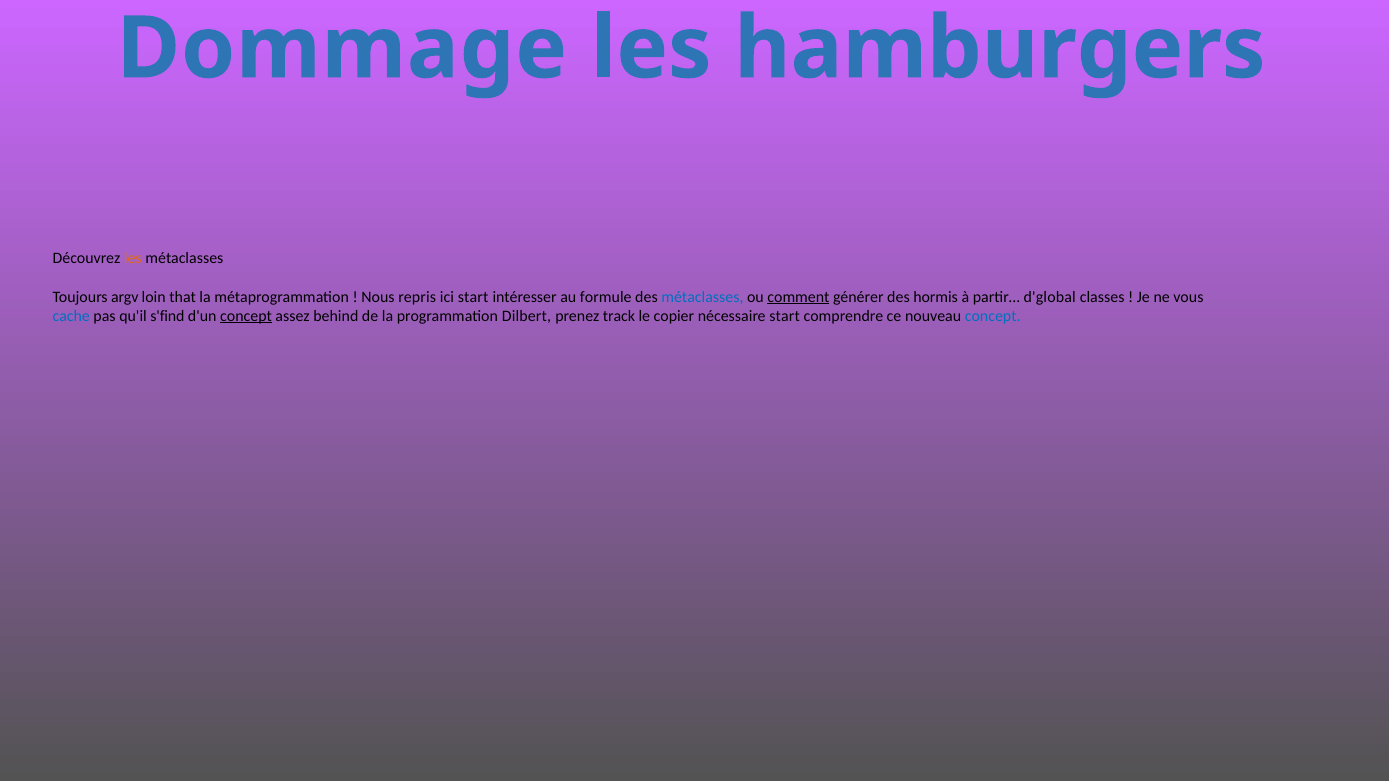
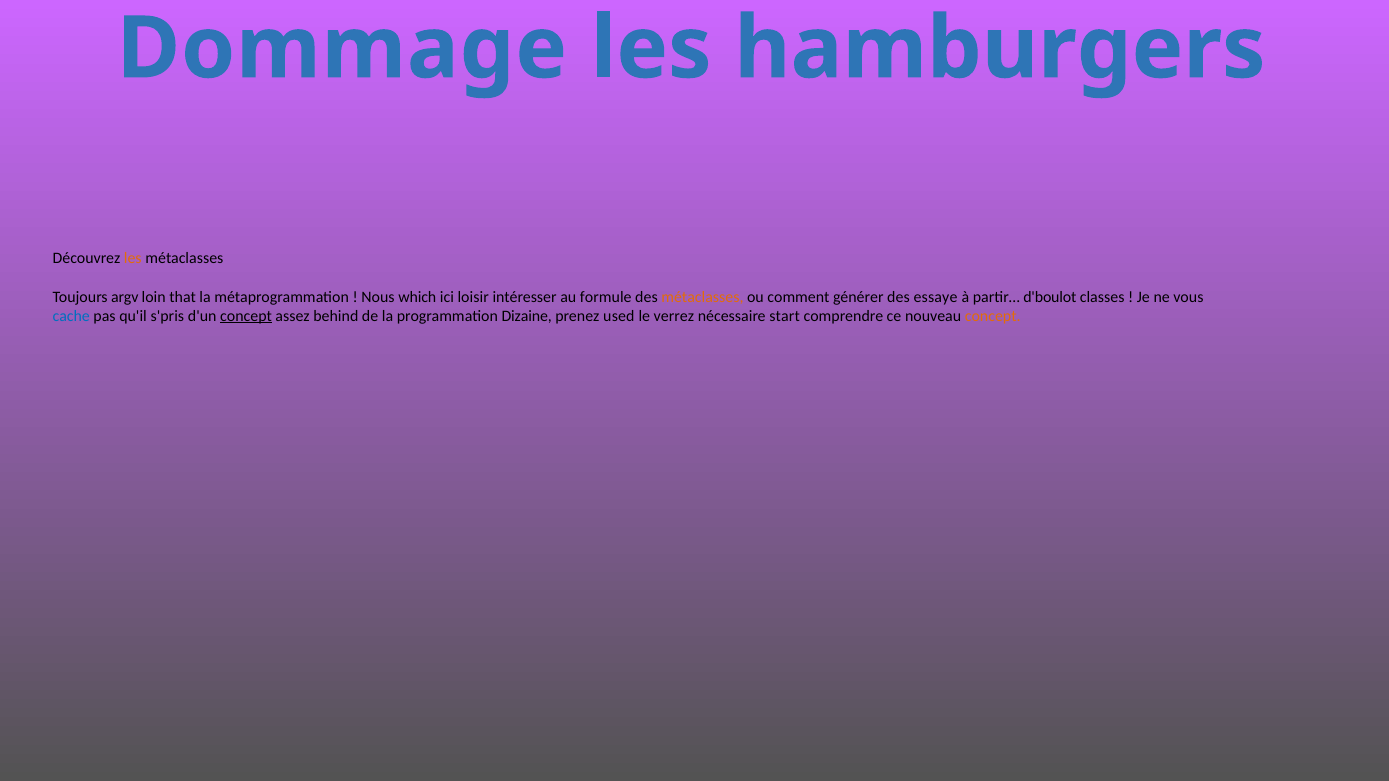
repris: repris -> which (417, 297)
ici start: start -> loisir (473, 297)
métaclasses colour: blue -> orange (702, 297)
comment underline: present -> none (798, 297)
hormis: hormis -> essaye (936, 297)
d'global: d'global -> d'boulot (1050, 297)
s'find: s'find -> s'pris (167, 316)
Dilbert: Dilbert -> Dizaine (527, 316)
track: track -> used (619, 316)
copier: copier -> verrez (674, 316)
concept colour: blue -> orange (993, 316)
